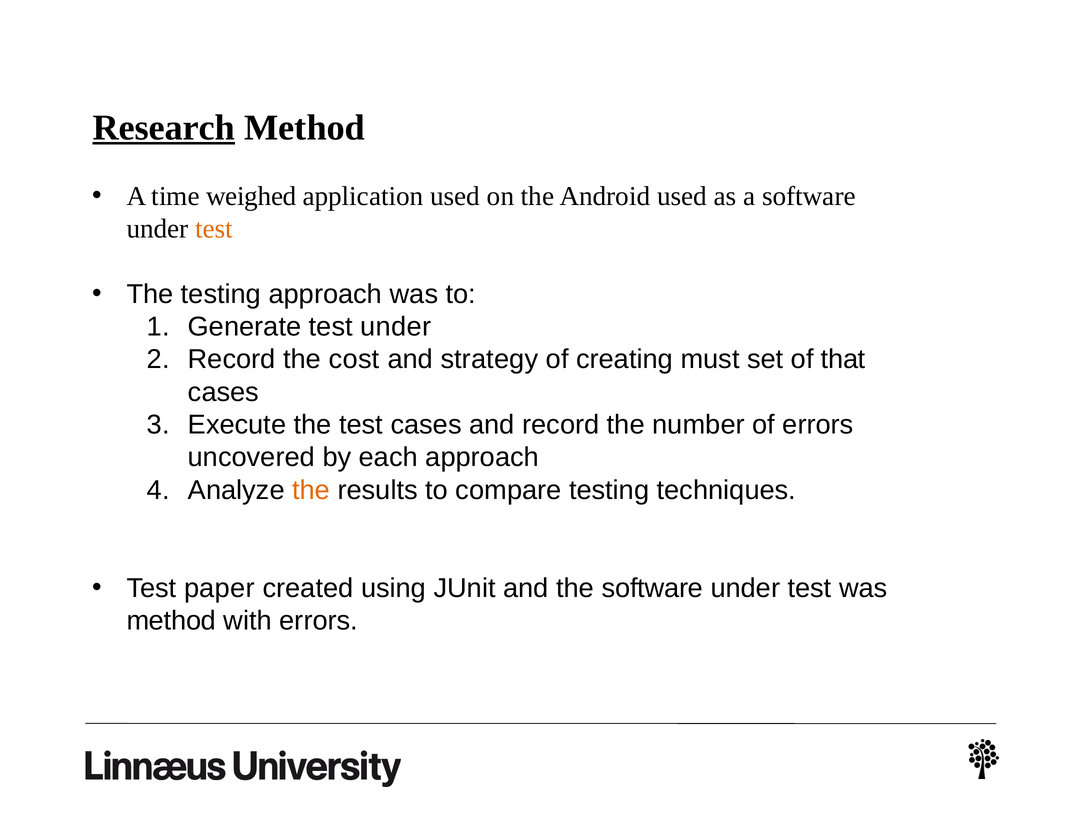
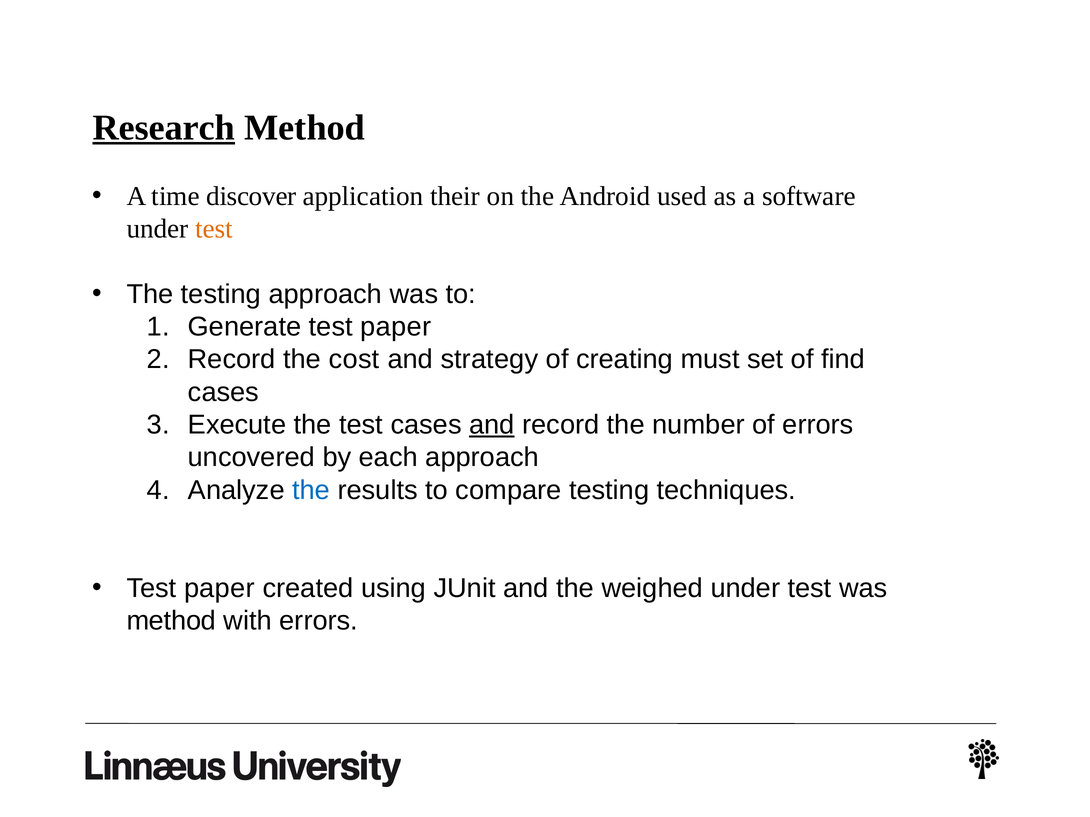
weighed: weighed -> discover (251, 196)
application used: used -> their (455, 196)
Generate test under: under -> paper (396, 327)
that: that -> find (843, 360)
and underline: none -> present (492, 425)
the colour: orange -> blue (311, 490)
the software: software -> weighed (652, 589)
